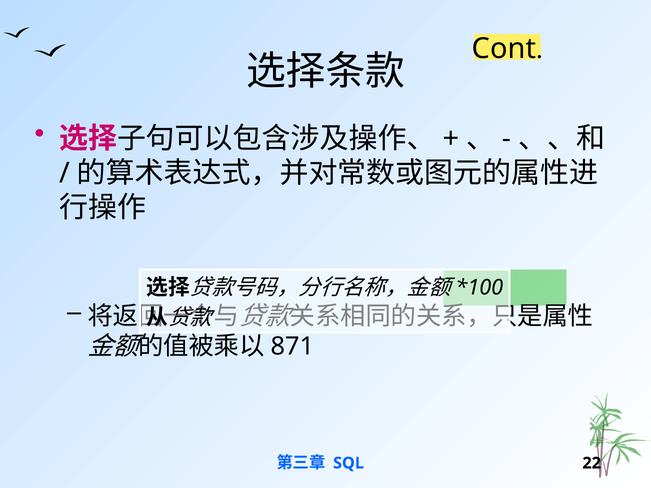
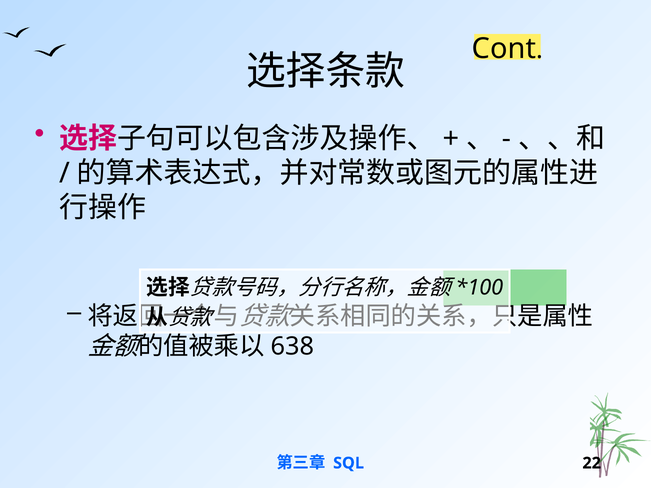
871: 871 -> 638 (292, 347)
